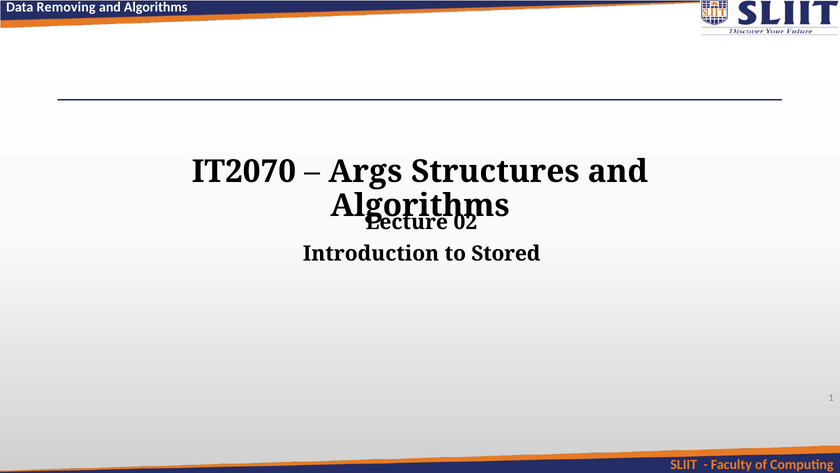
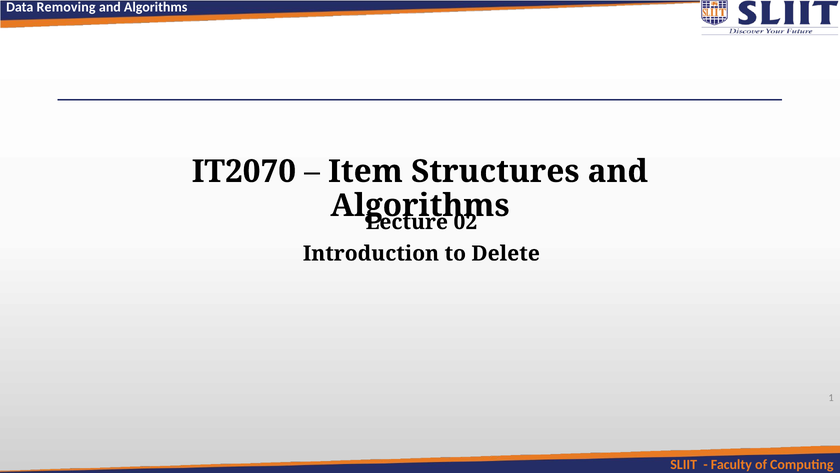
Args: Args -> Item (366, 171)
Stored: Stored -> Delete (506, 253)
